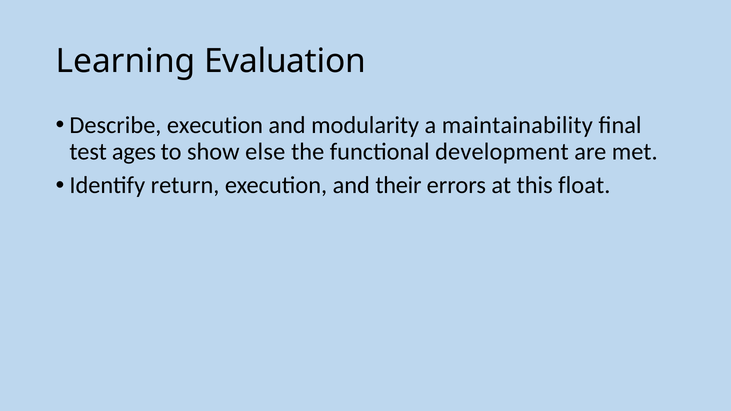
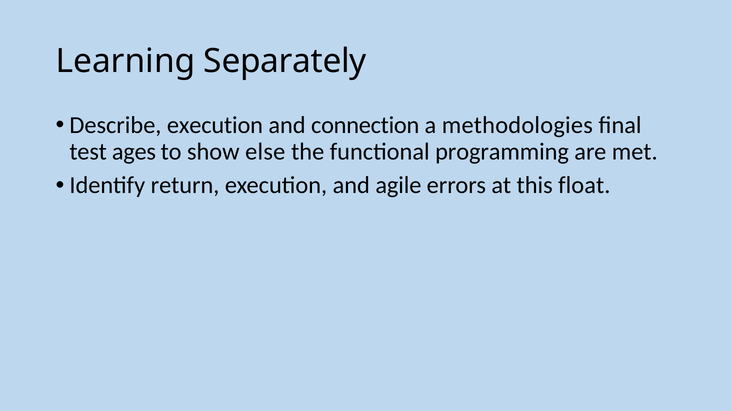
Evaluation: Evaluation -> Separately (285, 61)
modularity: modularity -> connection (365, 125)
maintainability: maintainability -> methodologies (517, 125)
development: development -> programming (502, 152)
their: their -> agile (398, 186)
